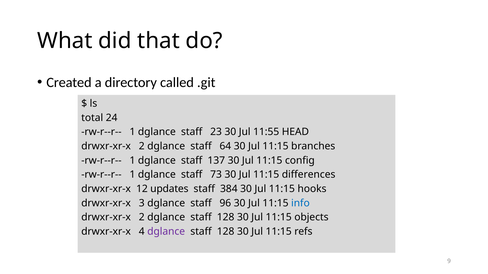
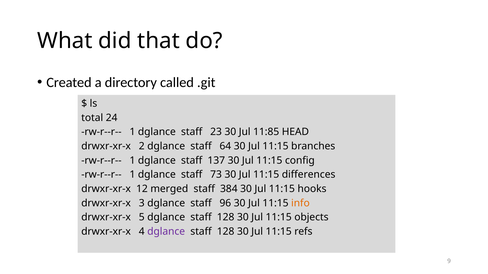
11:55: 11:55 -> 11:85 (266, 132)
updates: updates -> merged (169, 189)
info colour: blue -> orange (300, 203)
2: 2 -> 5 (142, 218)
